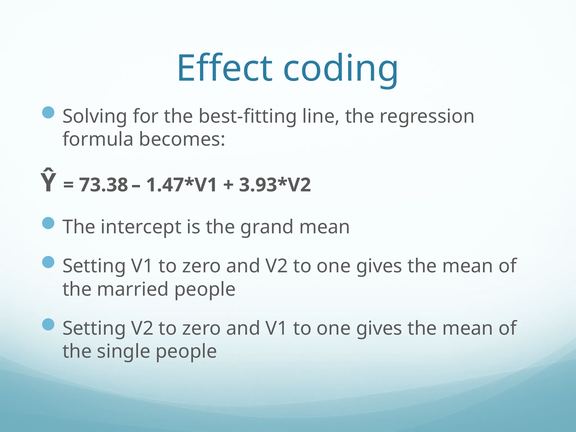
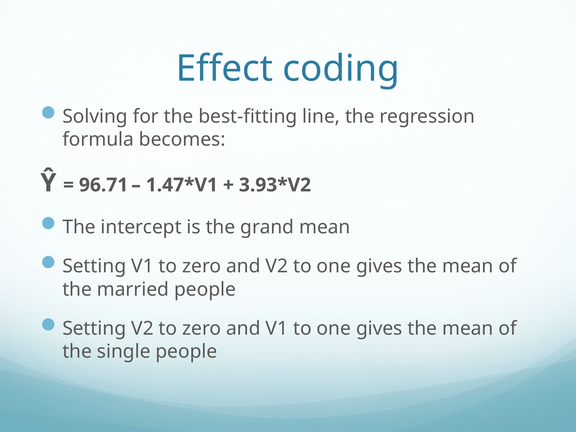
73.38: 73.38 -> 96.71 (104, 185)
